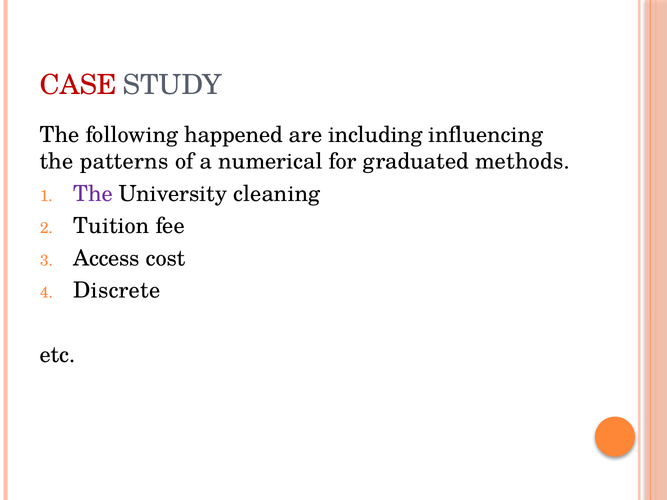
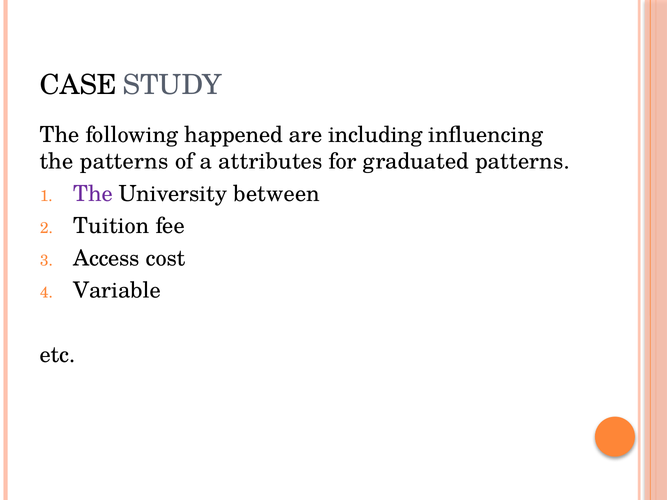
CASE colour: red -> black (78, 85)
numerical: numerical -> attributes (270, 162)
graduated methods: methods -> patterns (522, 162)
cleaning: cleaning -> between (277, 194)
Discrete: Discrete -> Variable (117, 291)
